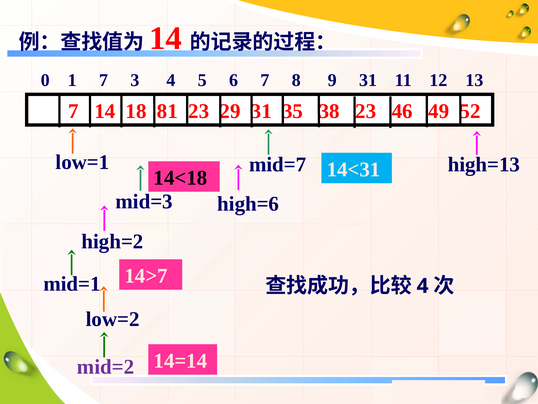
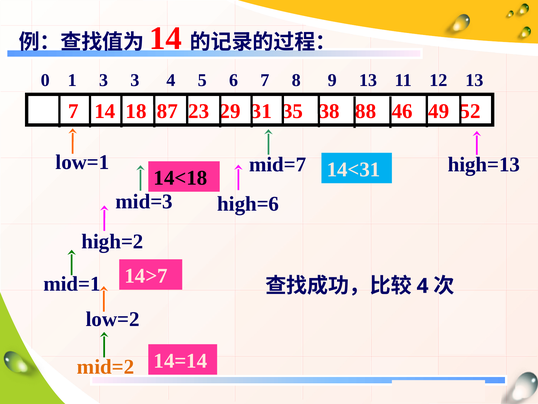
1 7: 7 -> 3 (104, 80)
9 31: 31 -> 13 (368, 80)
81: 81 -> 87 (167, 111)
23: 23 -> 88 (366, 111)
mid=2 colour: purple -> orange (106, 367)
